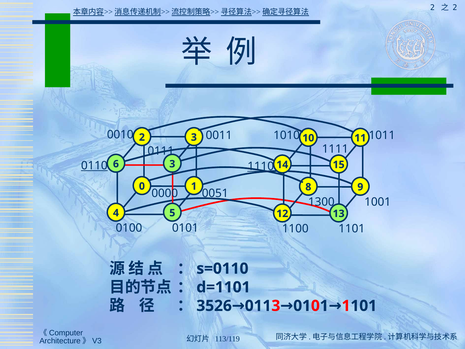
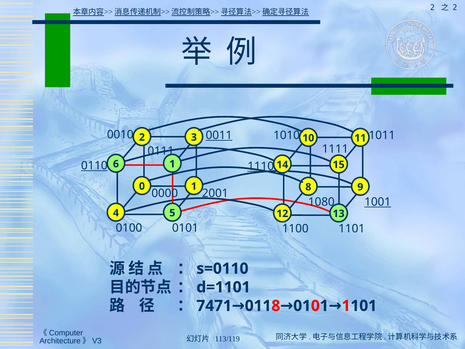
0011 underline: none -> present (219, 135)
6 3: 3 -> 1 (172, 164)
0051: 0051 -> 2001 (215, 193)
1300: 1300 -> 1080 (321, 202)
1001 underline: none -> present (378, 202)
3: 3 -> 8 (276, 306)
3526: 3526 -> 7471 (214, 306)
